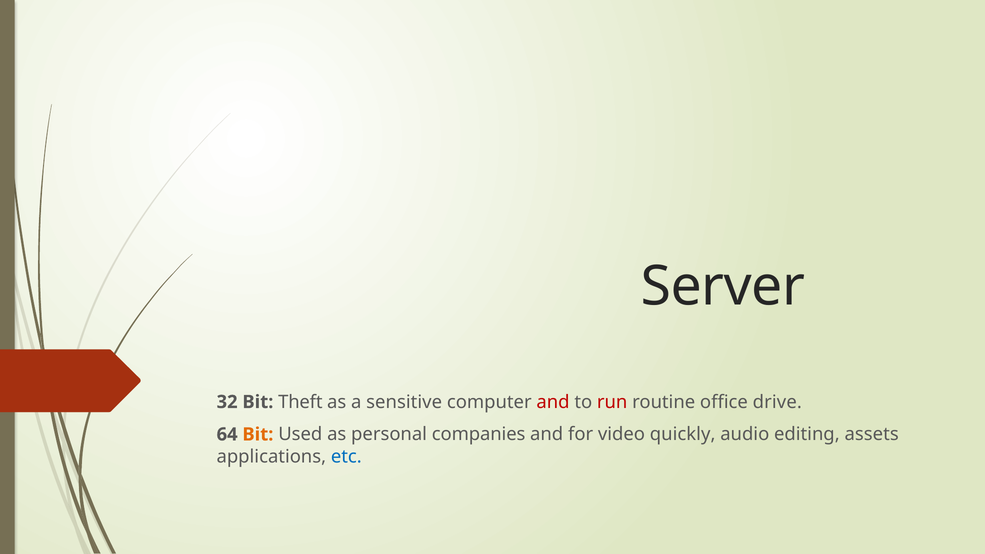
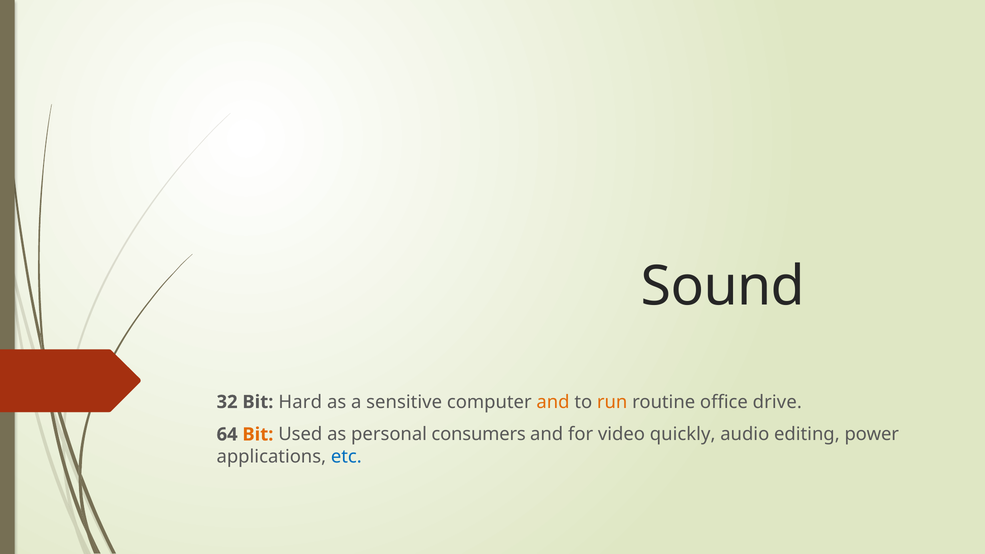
Server: Server -> Sound (723, 286)
Theft: Theft -> Hard (300, 402)
and colour: red -> orange (553, 402)
run colour: red -> orange (612, 402)
companies: companies -> consumers (479, 434)
assets: assets -> power (872, 434)
